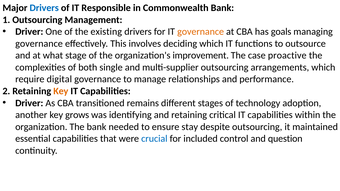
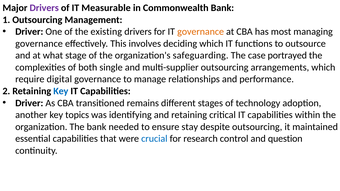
Drivers colour: blue -> purple (44, 8)
Responsible: Responsible -> Measurable (106, 8)
goals: goals -> most (281, 32)
improvement: improvement -> safeguarding (201, 56)
proactive: proactive -> portrayed (287, 56)
Key colour: orange -> blue (61, 91)
grows: grows -> topics (77, 115)
included: included -> research (201, 139)
